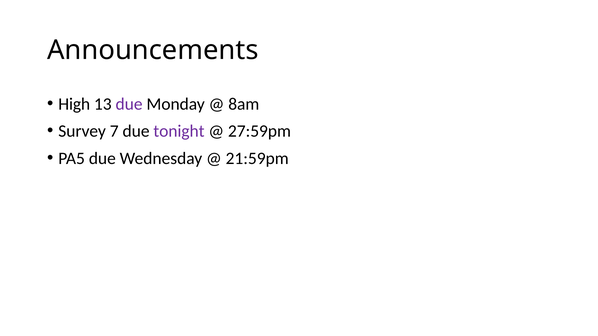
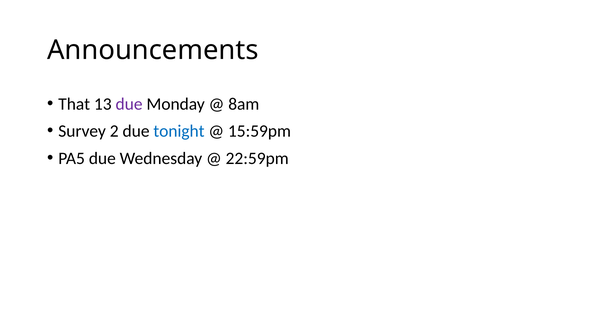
High: High -> That (74, 104)
7: 7 -> 2 (114, 131)
tonight colour: purple -> blue (179, 131)
27:59pm: 27:59pm -> 15:59pm (259, 131)
21:59pm: 21:59pm -> 22:59pm (257, 159)
